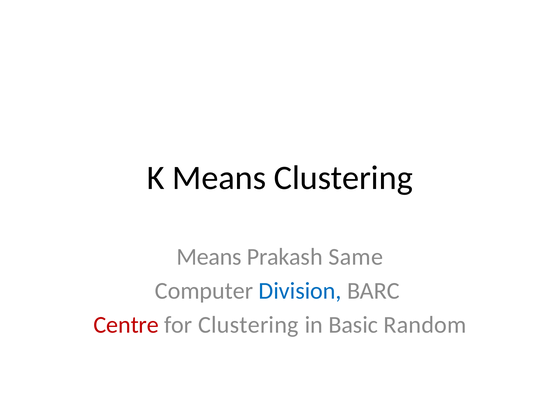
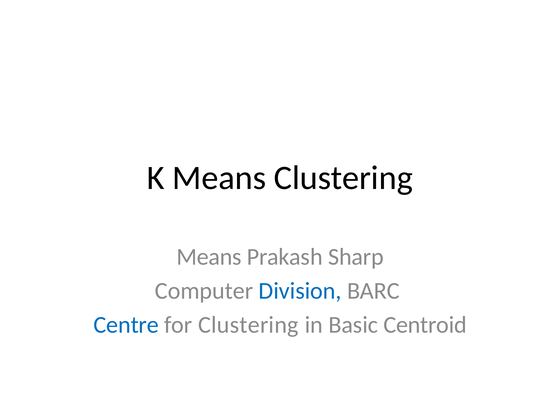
Same: Same -> Sharp (356, 257)
Centre colour: red -> blue (126, 325)
Random: Random -> Centroid (425, 325)
